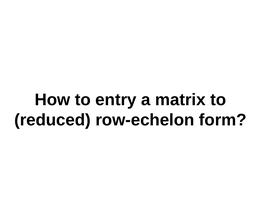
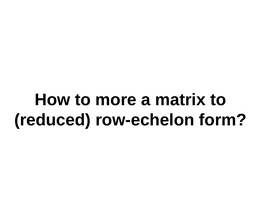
entry: entry -> more (116, 100)
